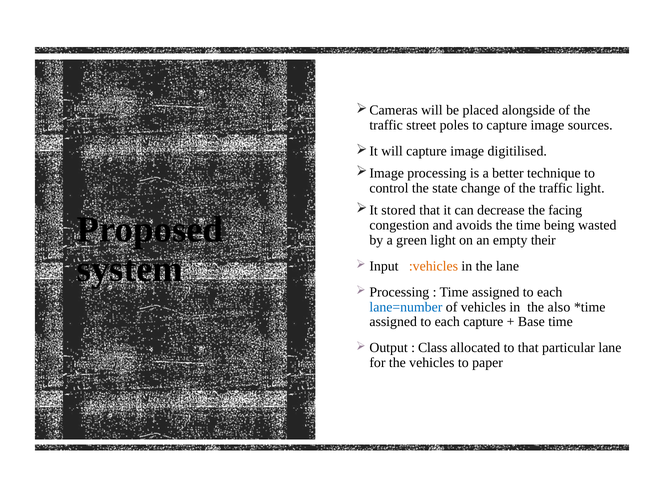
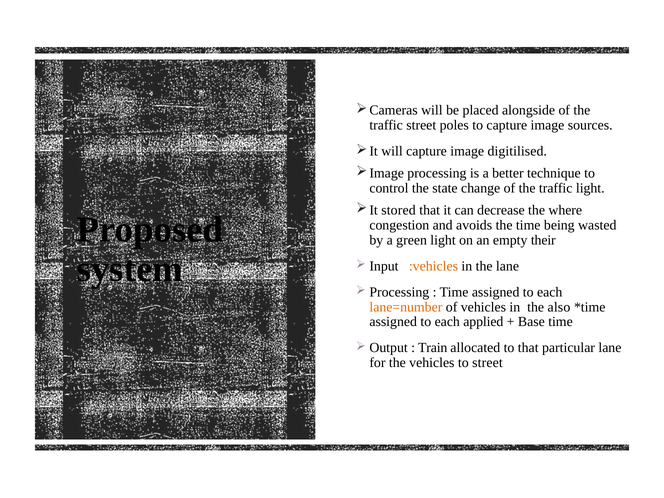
facing: facing -> where (565, 210)
lane=number colour: blue -> orange (406, 307)
each capture: capture -> applied (483, 322)
Class: Class -> Train (433, 348)
to paper: paper -> street (487, 363)
